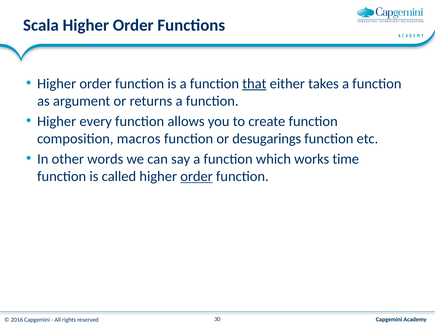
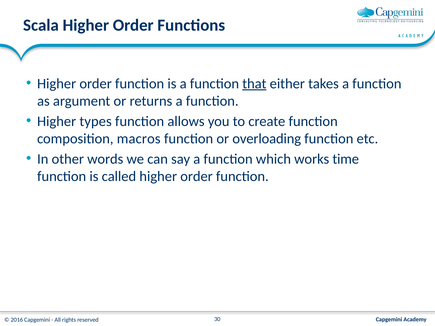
every: every -> types (96, 121)
desugarings: desugarings -> overloading (267, 139)
order underline: present -> none (197, 177)
